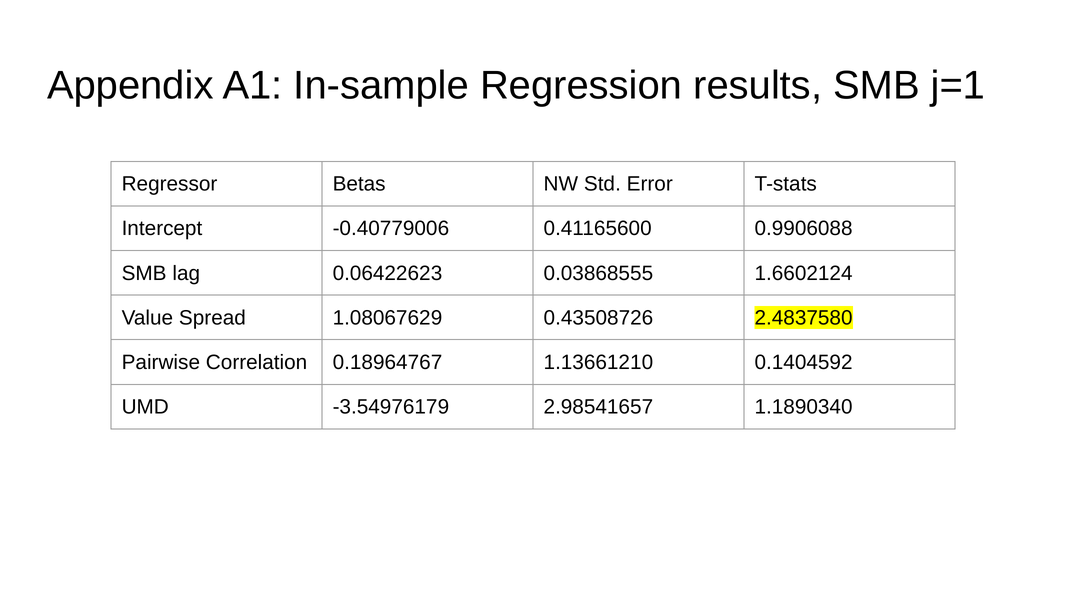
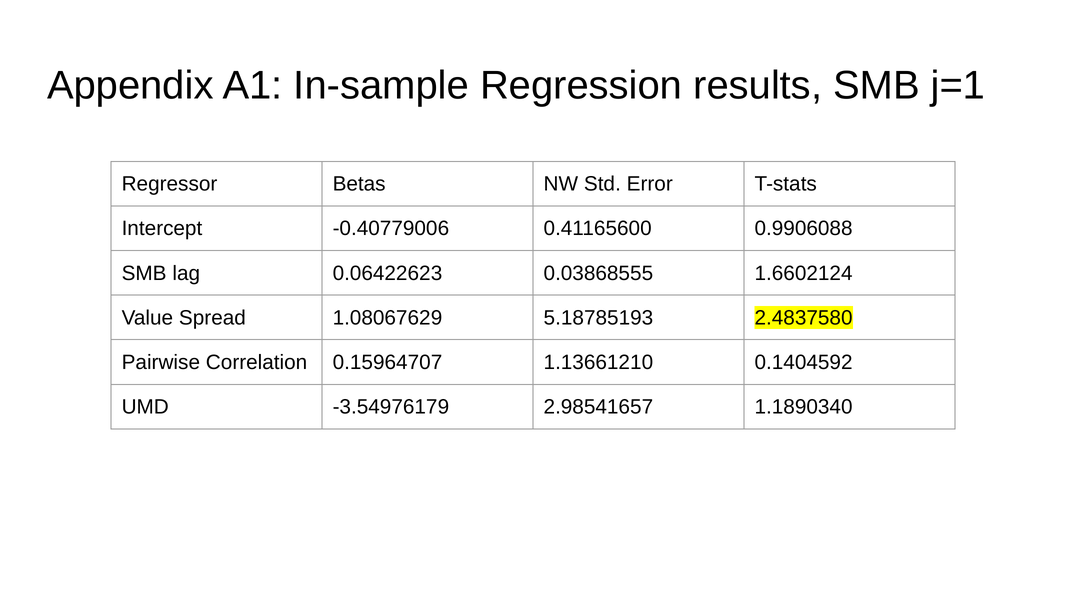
0.43508726: 0.43508726 -> 5.18785193 (598, 318)
0.18964767: 0.18964767 -> 0.15964707 (387, 362)
